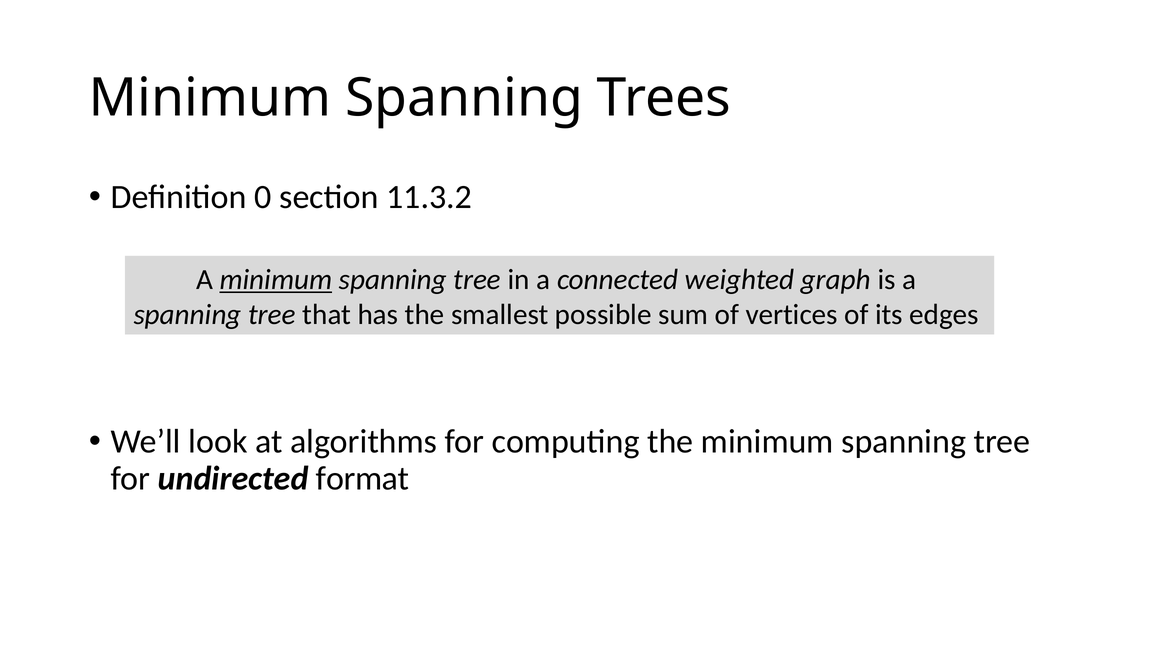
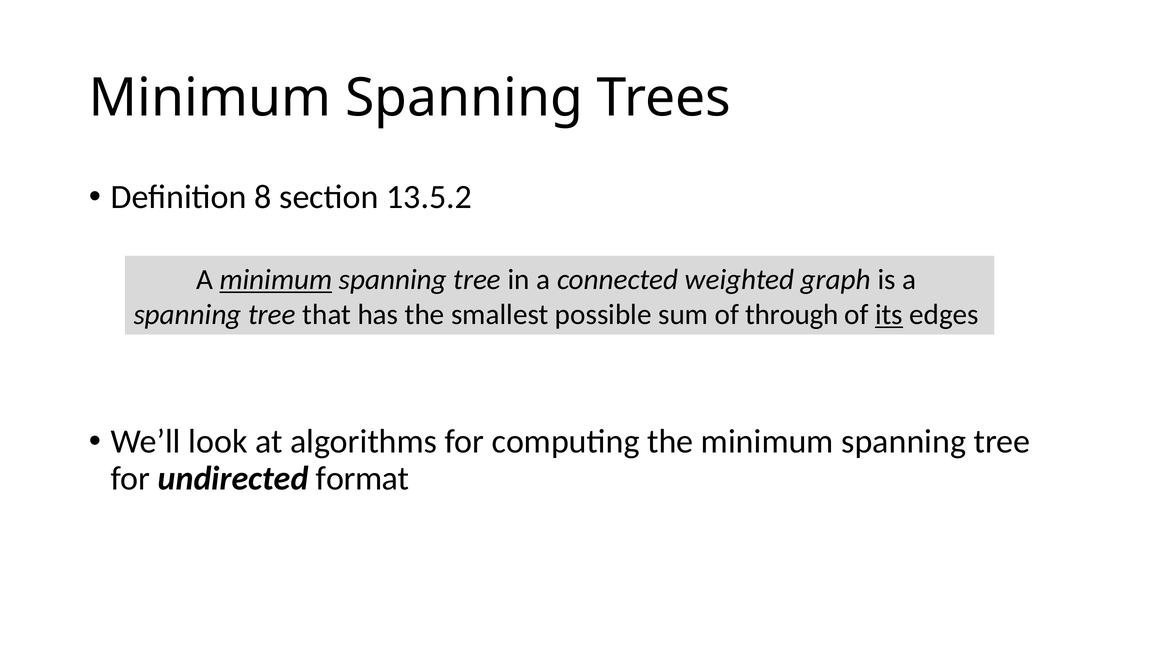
0: 0 -> 8 (263, 197)
11.3.2: 11.3.2 -> 13.5.2 (429, 197)
vertices: vertices -> through (792, 315)
its underline: none -> present (889, 315)
